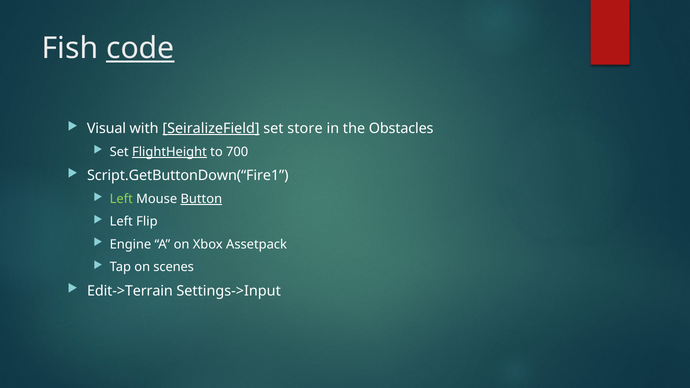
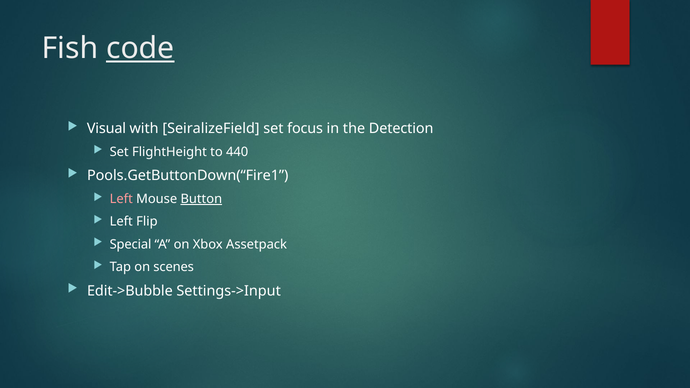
SeiralizeField underline: present -> none (211, 128)
store: store -> focus (305, 128)
Obstacles: Obstacles -> Detection (401, 128)
FlightHeight underline: present -> none (169, 152)
700: 700 -> 440 (237, 152)
Script.GetButtonDown(“Fire1: Script.GetButtonDown(“Fire1 -> Pools.GetButtonDown(“Fire1 (188, 176)
Left colour: light green -> pink (121, 199)
Engine: Engine -> Special (131, 244)
Edit->Terrain: Edit->Terrain -> Edit->Bubble (130, 291)
